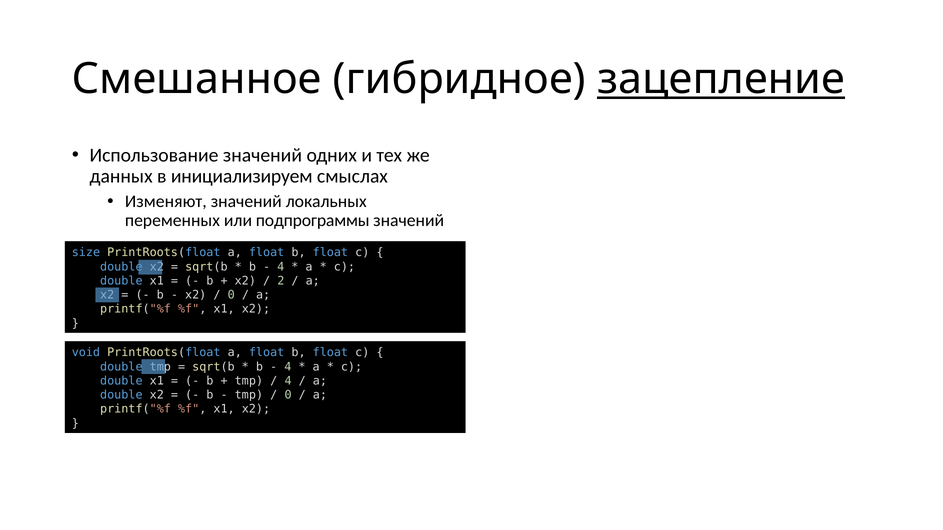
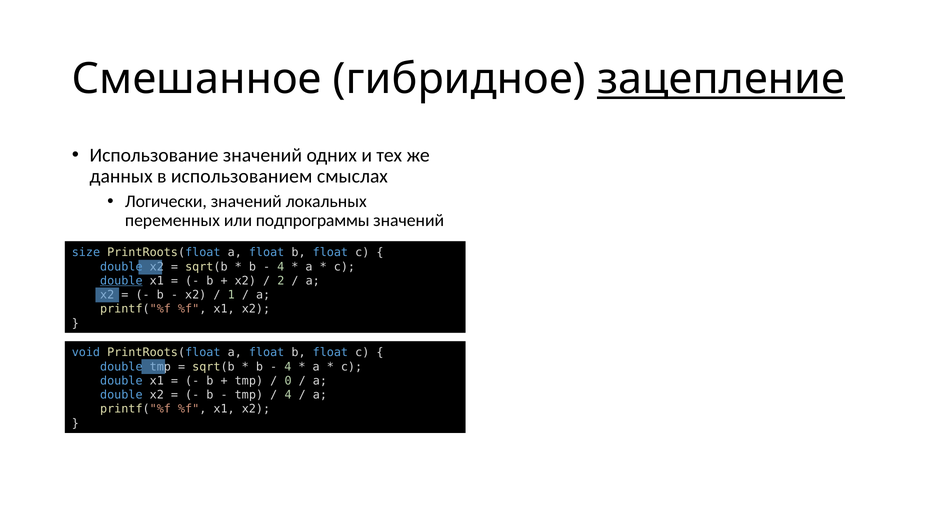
инициализируем: инициализируем -> использованием (242, 177)
Изменяют: Изменяют -> Логически (166, 202)
double underline: none -> present (121, 281)
0: 0 -> 1 (231, 295)
4: 4 -> 0 (288, 381)
0: 0 -> 4 (288, 395)
